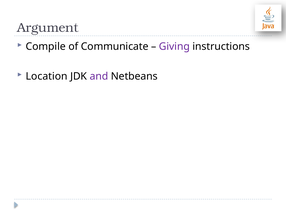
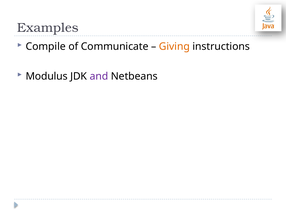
Argument: Argument -> Examples (48, 28)
Giving colour: purple -> orange (174, 46)
Location: Location -> Modulus (47, 76)
